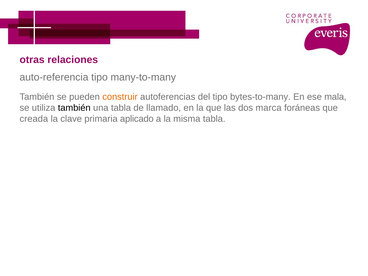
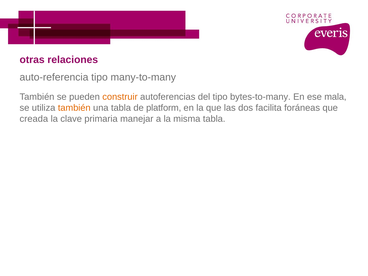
también colour: black -> orange (74, 108)
llamado: llamado -> platform (164, 108)
marca: marca -> facilita (269, 108)
aplicado: aplicado -> manejar (137, 119)
